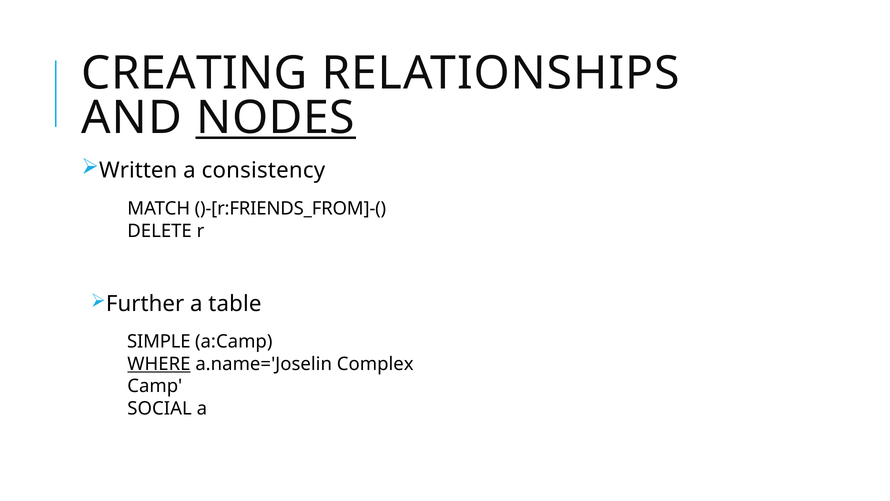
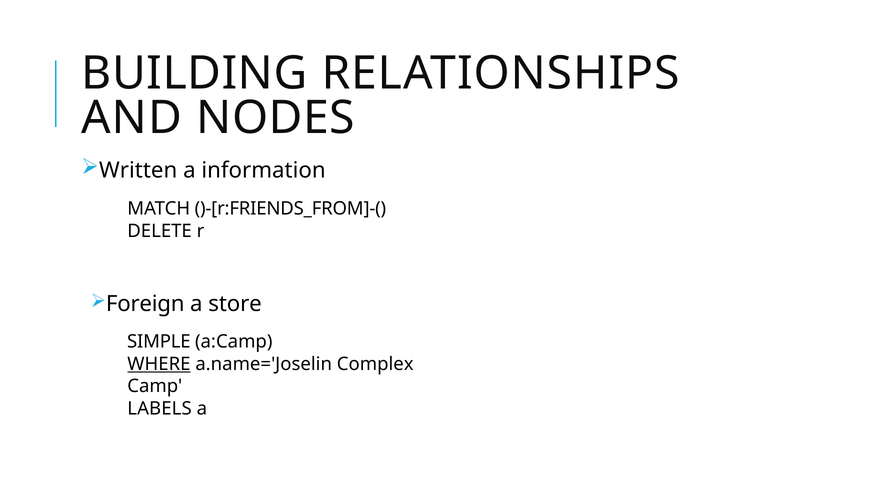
CREATING: CREATING -> BUILDING (194, 73)
NODES underline: present -> none (276, 118)
consistency: consistency -> information (264, 170)
Further: Further -> Foreign (145, 304)
table: table -> store (235, 304)
SOCIAL: SOCIAL -> LABELS (160, 408)
